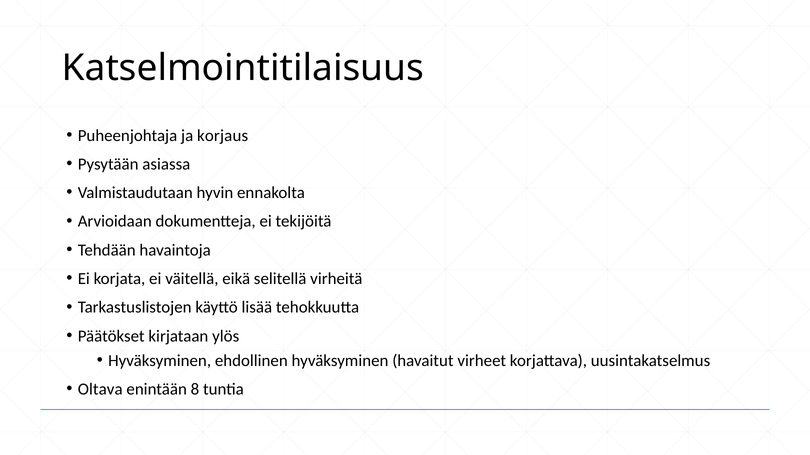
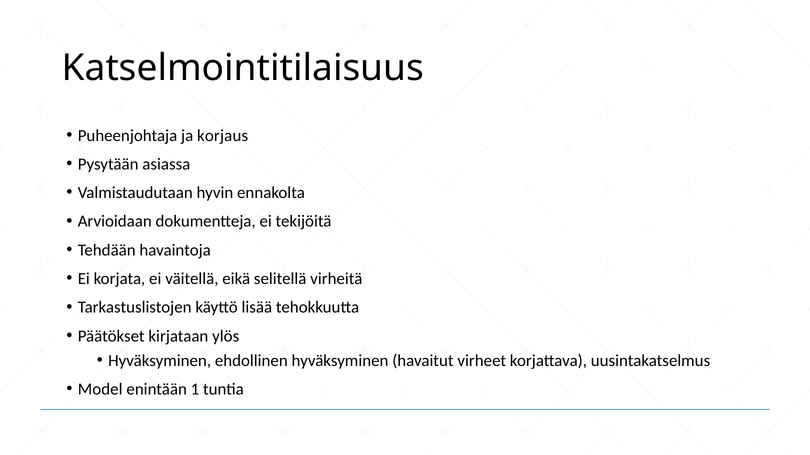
Oltava: Oltava -> Model (100, 390)
8: 8 -> 1 (195, 390)
